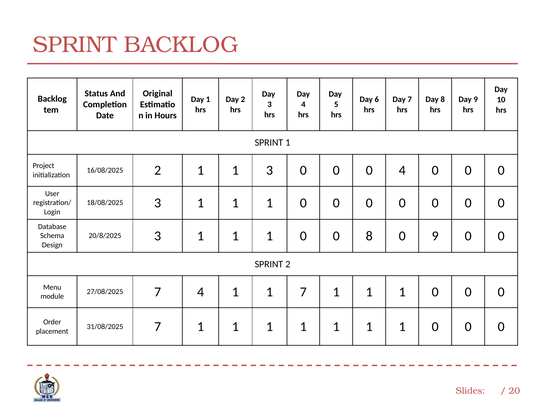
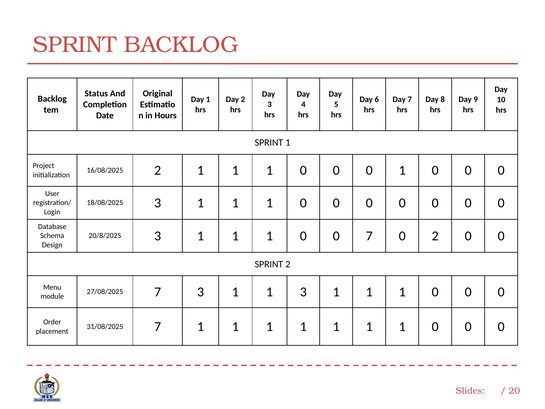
2 1 1 3: 3 -> 1 (270, 170)
0 4: 4 -> 1 (402, 170)
0 8: 8 -> 7 (369, 236)
0 9: 9 -> 2 (435, 236)
7 4: 4 -> 3 (201, 292)
1 7: 7 -> 3 (303, 292)
